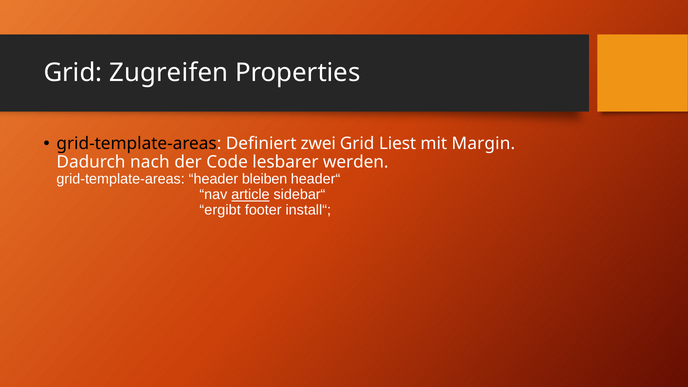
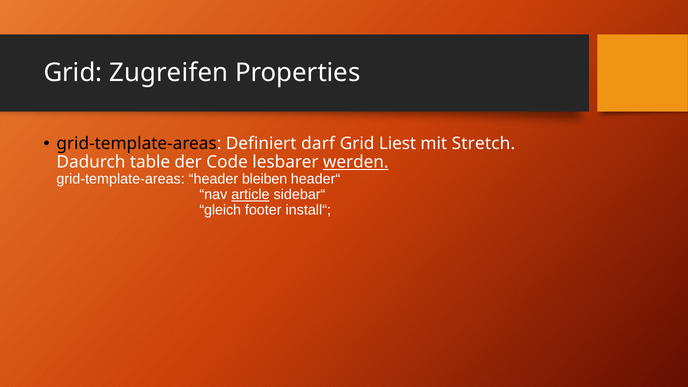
zwei: zwei -> darf (318, 144)
Margin: Margin -> Stretch (483, 144)
nach: nach -> table (150, 162)
werden underline: none -> present (356, 162)
ergibt: ergibt -> gleich (220, 210)
